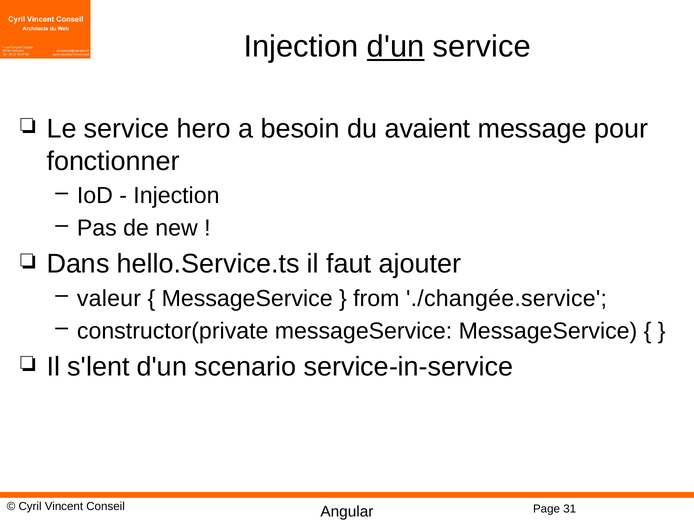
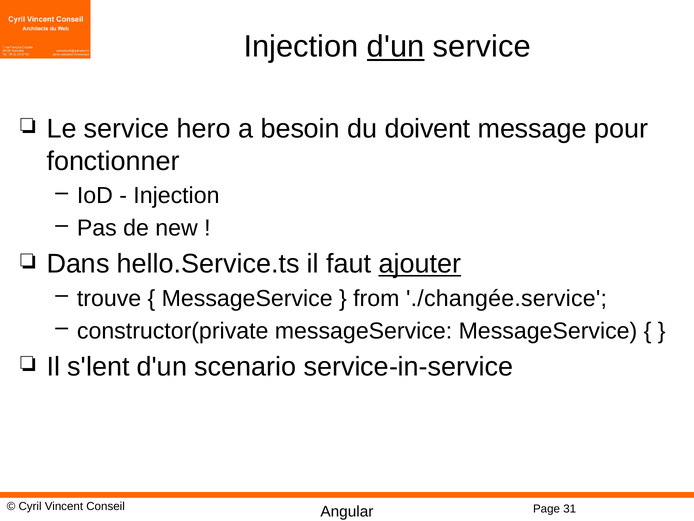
avaient: avaient -> doivent (428, 129)
ajouter underline: none -> present (420, 264)
valeur: valeur -> trouve (109, 298)
